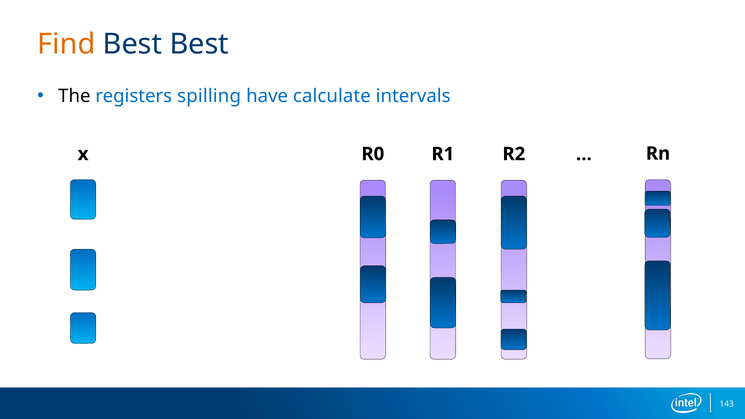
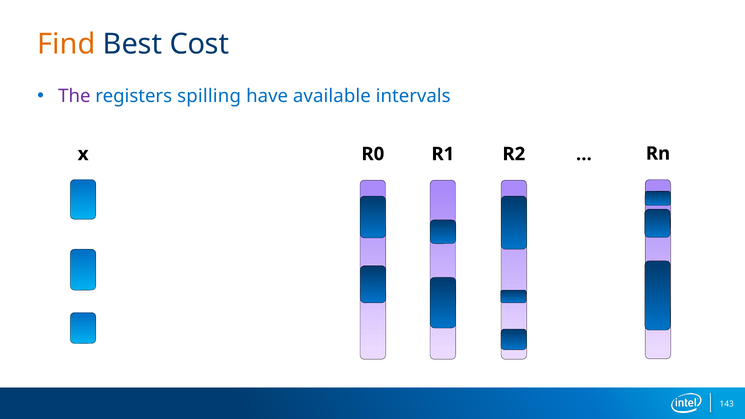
Best Best: Best -> Cost (199, 44)
The colour: black -> purple (74, 96)
calculate: calculate -> available (332, 96)
